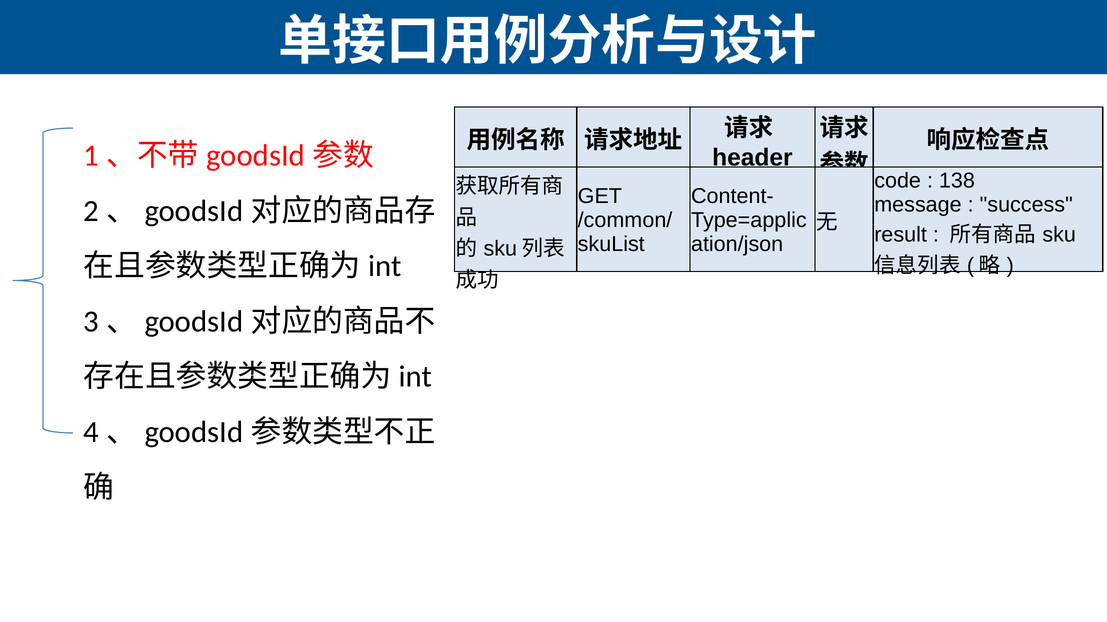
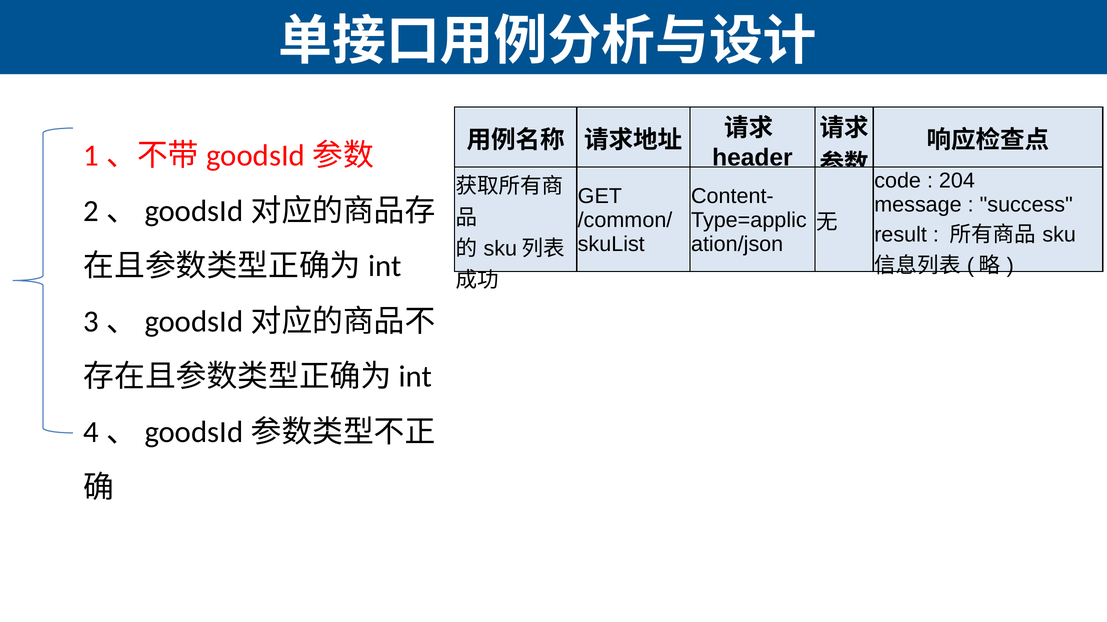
138: 138 -> 204 (957, 181)
